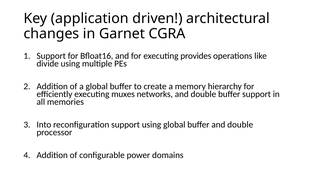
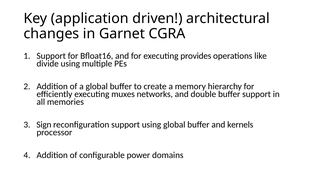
Into: Into -> Sign (44, 124)
buffer and double: double -> kernels (240, 124)
